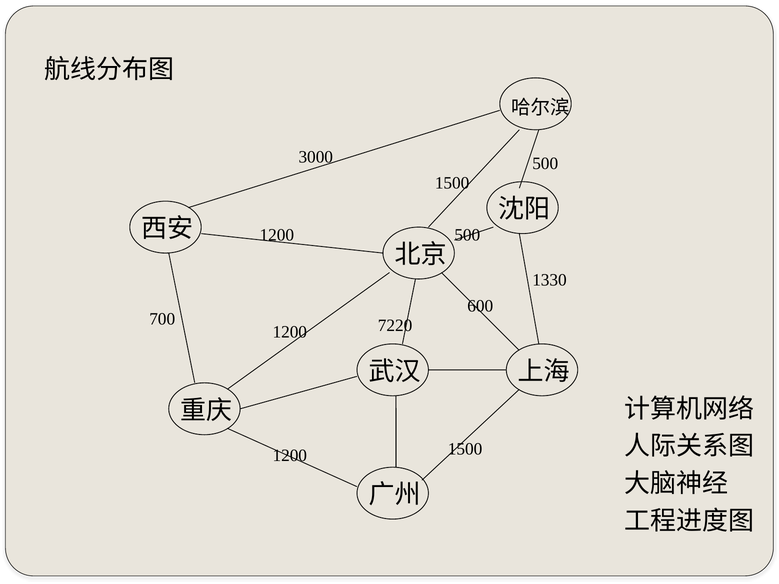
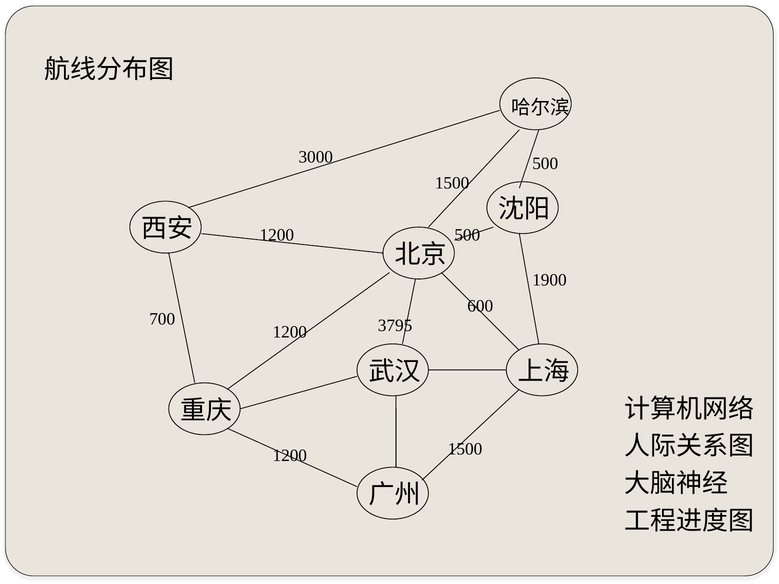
1330: 1330 -> 1900 (549, 280)
7220: 7220 -> 3795 (395, 326)
